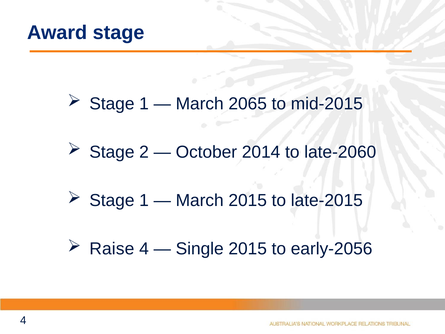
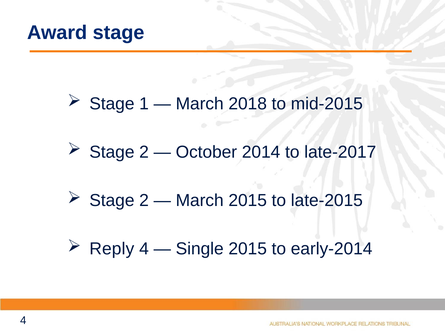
2065: 2065 -> 2018 (248, 104)
late-2060: late-2060 -> late-2017 (340, 152)
1: 1 -> 2 (144, 200)
Raise: Raise -> Reply (112, 249)
early-2056: early-2056 -> early-2014 (332, 249)
